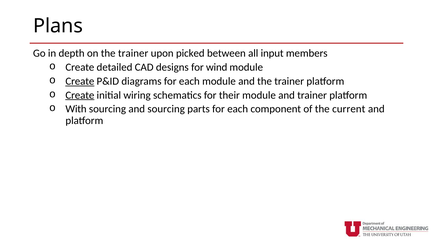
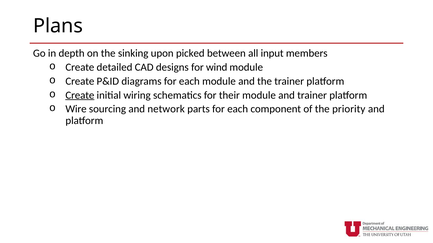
on the trainer: trainer -> sinking (133, 54)
Create underline: present -> none (80, 81)
With: With -> Wire (76, 109)
and sourcing: sourcing -> network (166, 109)
current: current -> priority (349, 109)
